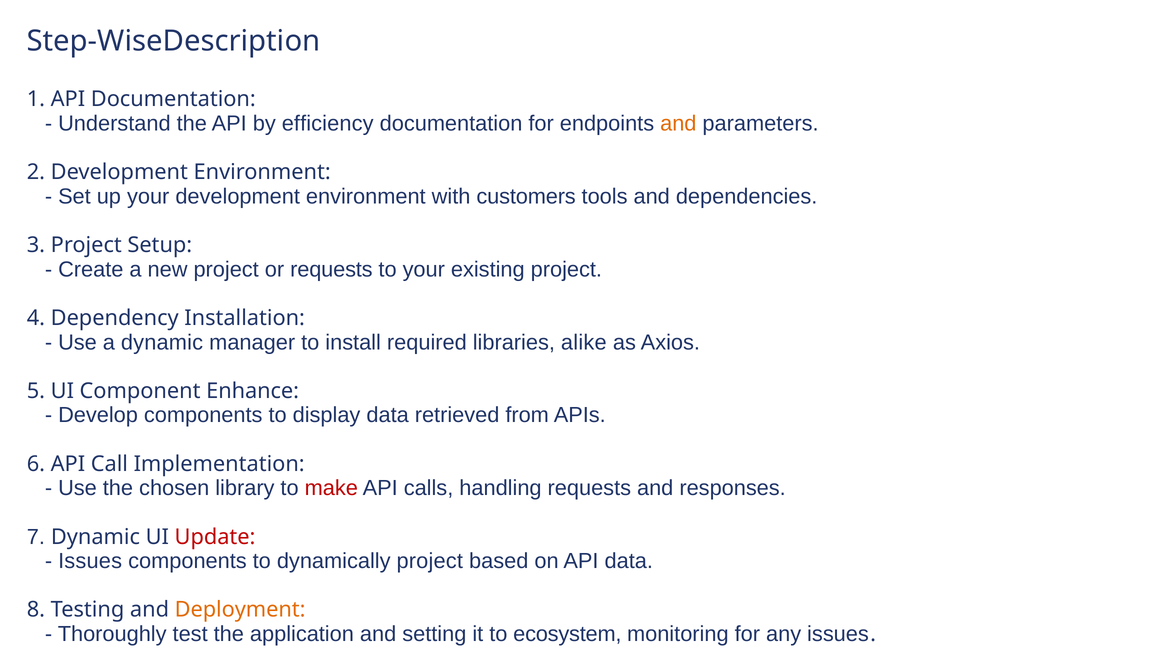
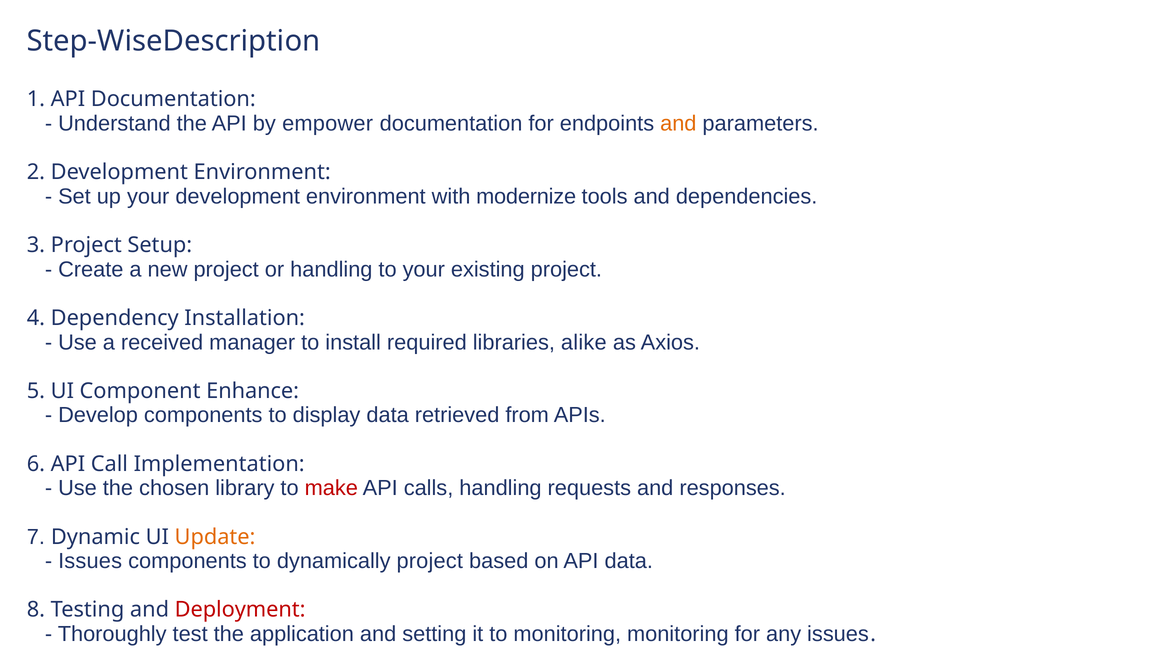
efficiency: efficiency -> empower (328, 124)
customers: customers -> modernize (526, 197)
or requests: requests -> handling (331, 270)
a dynamic: dynamic -> received (162, 342)
Update colour: red -> orange (215, 537)
Deployment colour: orange -> red (240, 610)
to ecosystem: ecosystem -> monitoring (567, 634)
